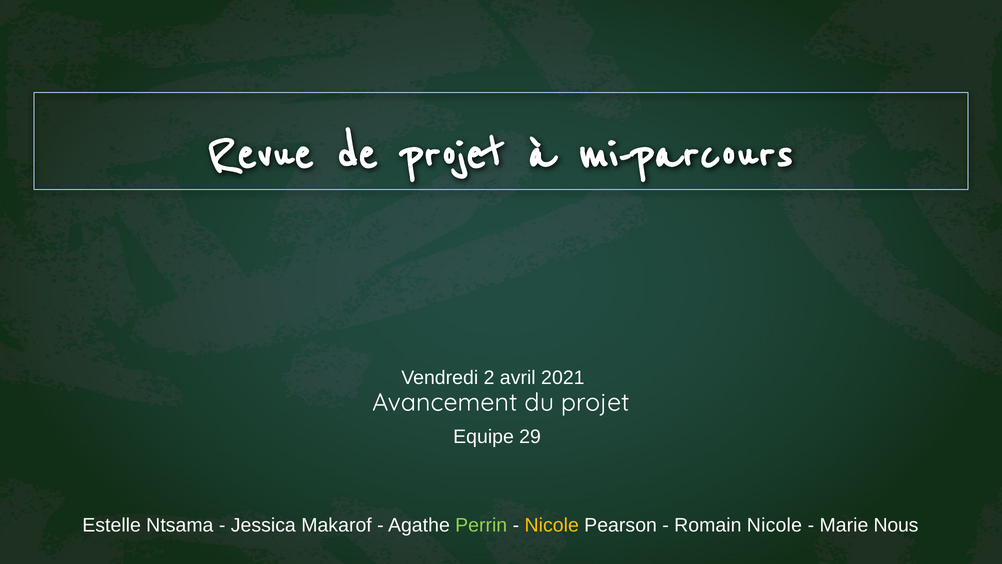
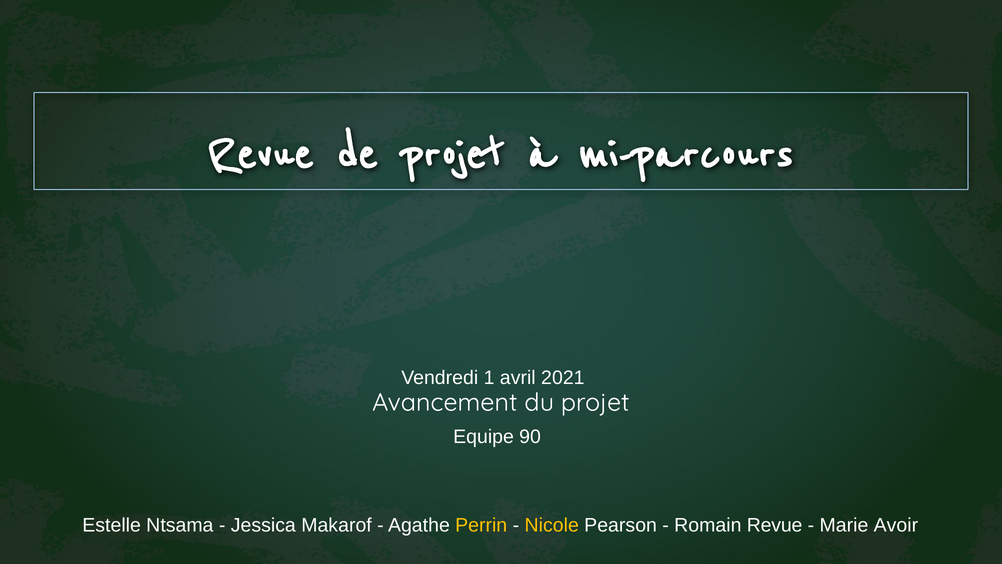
2: 2 -> 1 (489, 378)
29: 29 -> 90 (530, 436)
Perrin colour: light green -> yellow (481, 525)
Romain Nicole: Nicole -> Revue (775, 525)
Nous: Nous -> Avoir (896, 525)
